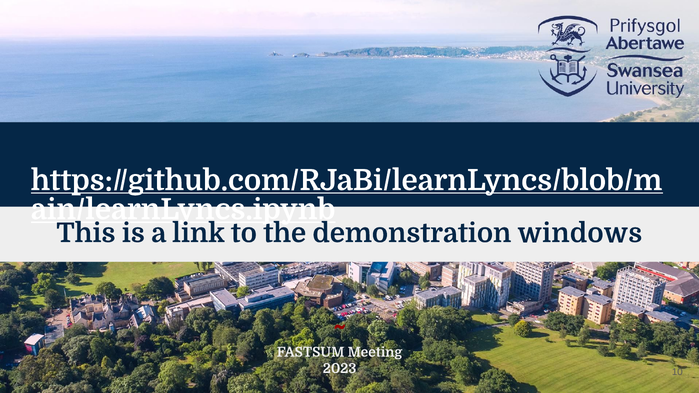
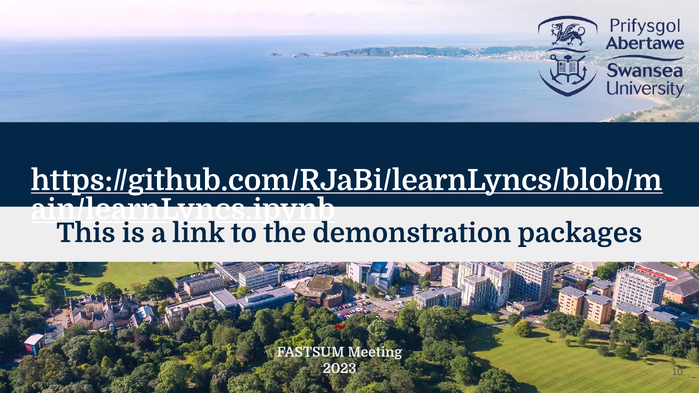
windows: windows -> packages (580, 233)
